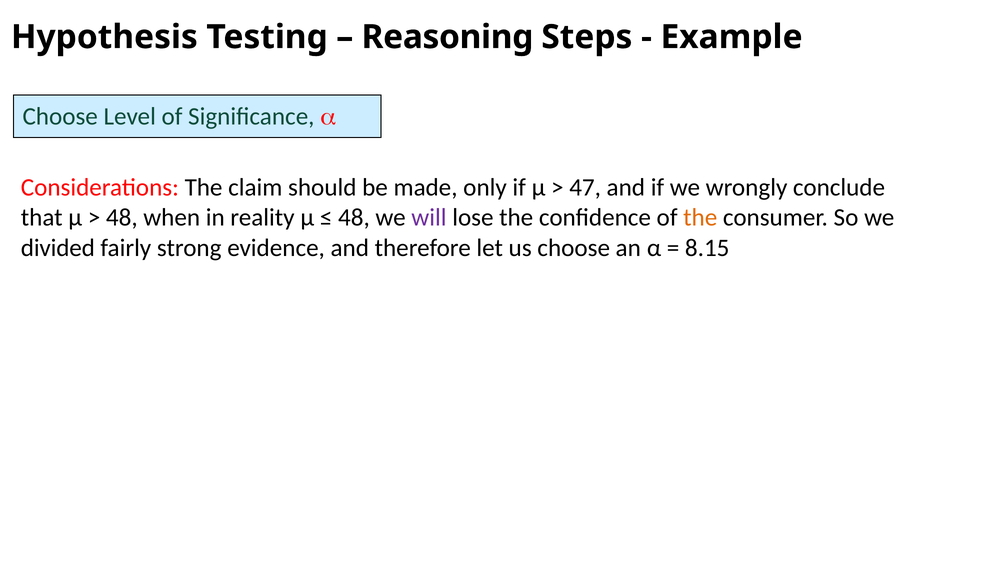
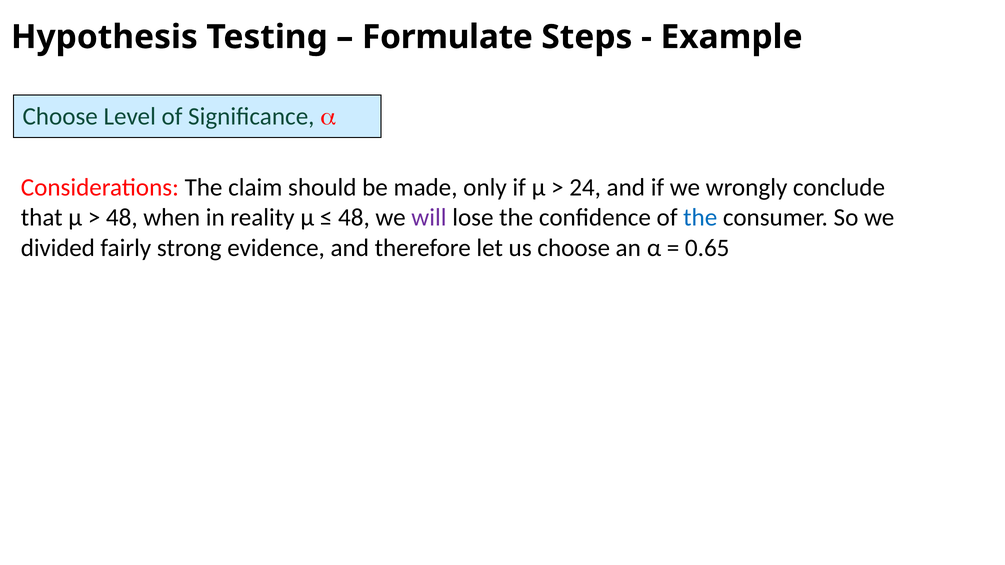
Reasoning: Reasoning -> Formulate (447, 37)
47: 47 -> 24 (585, 188)
the colour: orange -> blue (700, 218)
8.15: 8.15 -> 0.65 (707, 248)
